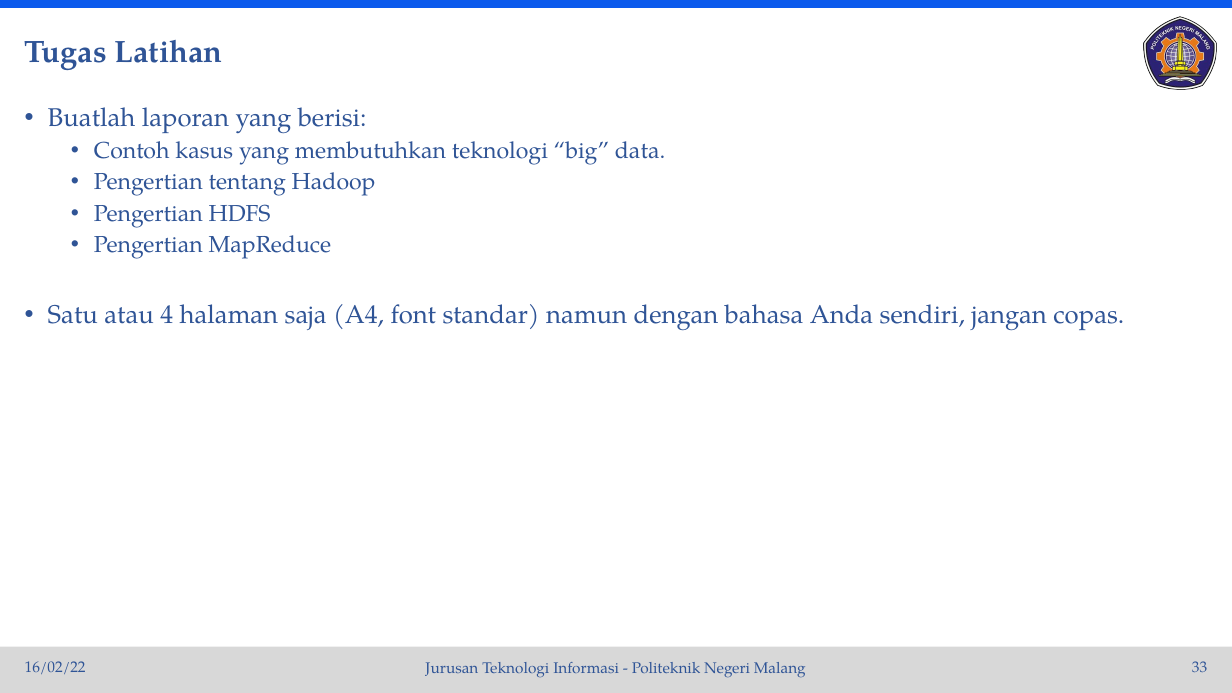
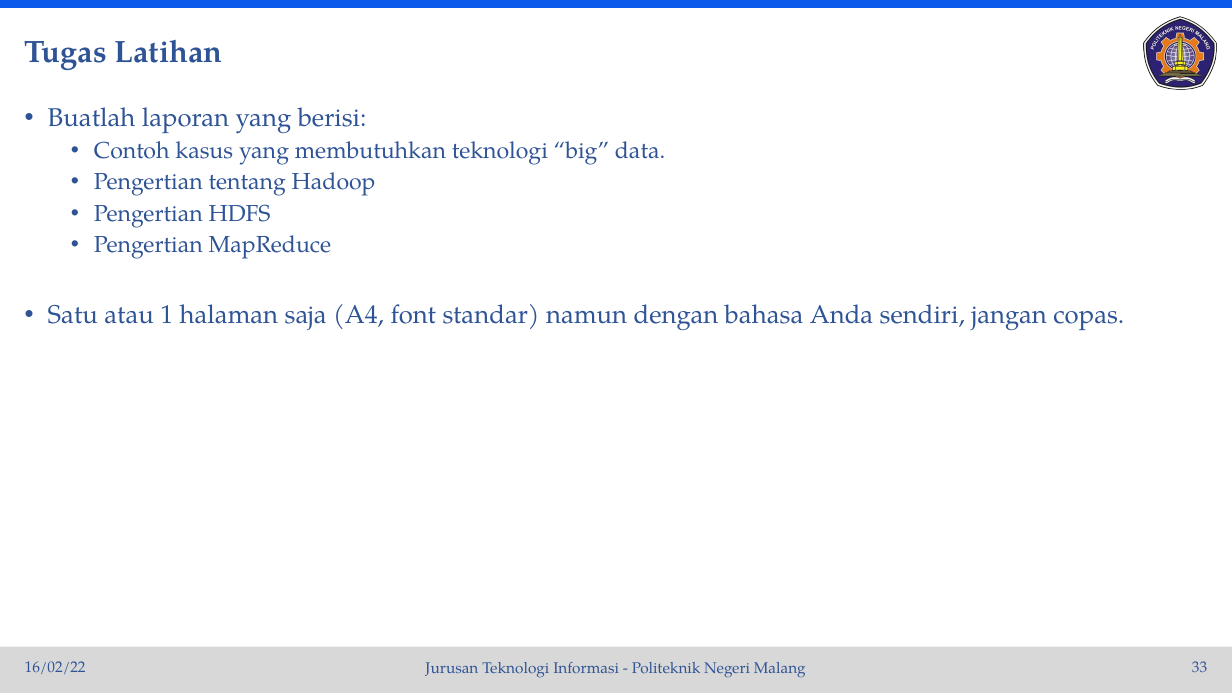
4: 4 -> 1 (167, 315)
